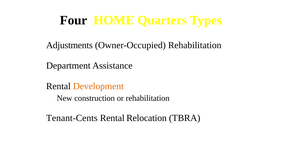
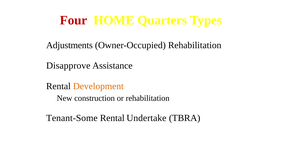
Four colour: black -> red (74, 20)
Department: Department -> Disapprove (68, 66)
Tenant-Cents: Tenant-Cents -> Tenant-Some (72, 119)
Relocation: Relocation -> Undertake (146, 119)
